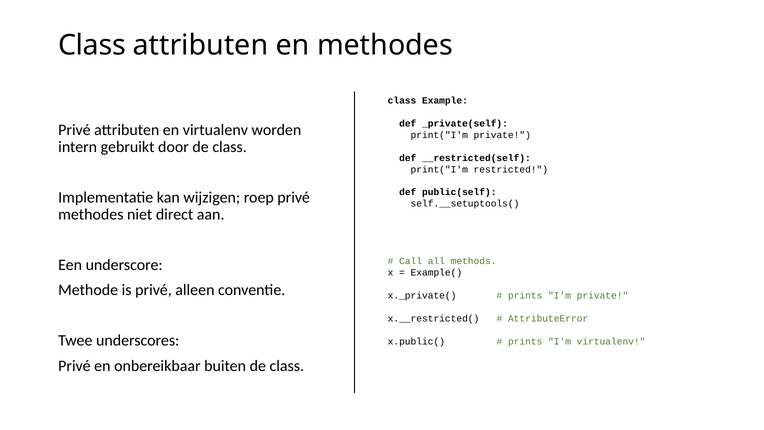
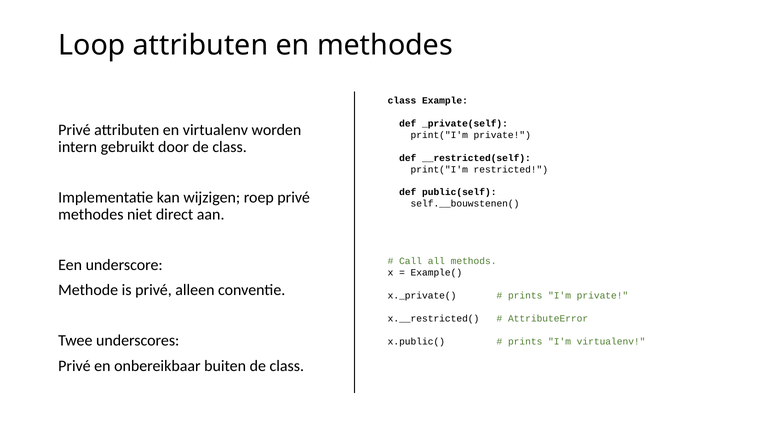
Class: Class -> Loop (92, 45)
self.__setuptools(: self.__setuptools( -> self.__bouwstenen( (465, 204)
